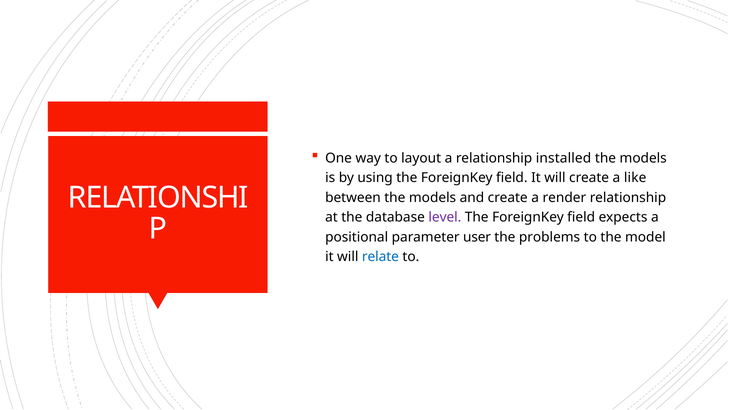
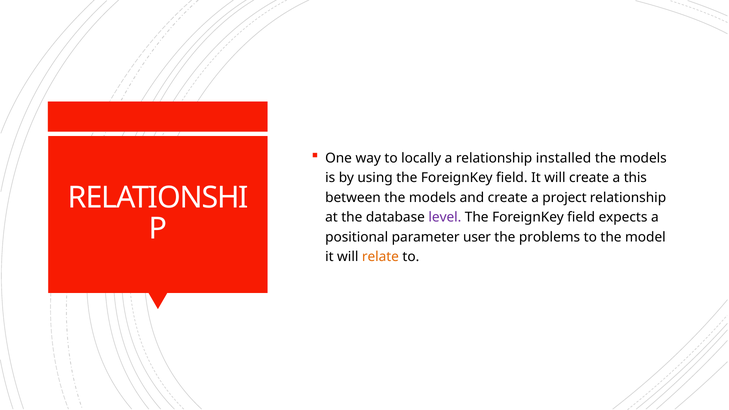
layout: layout -> locally (421, 158)
like: like -> this (635, 178)
render: render -> project (564, 198)
relate colour: blue -> orange (380, 257)
